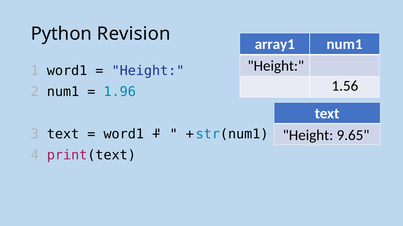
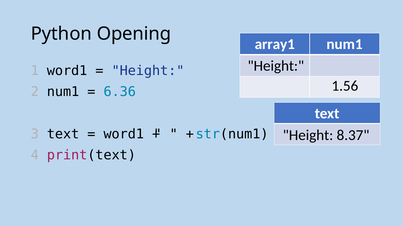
Revision: Revision -> Opening (134, 34)
1.96: 1.96 -> 6.36 (120, 92)
9.65: 9.65 -> 8.37 (353, 135)
